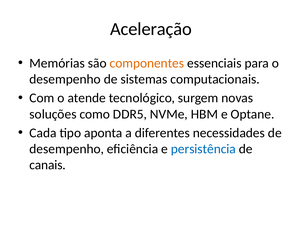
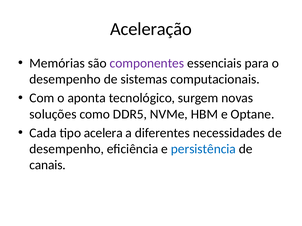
componentes colour: orange -> purple (147, 63)
atende: atende -> aponta (87, 98)
aponta: aponta -> acelera (103, 133)
